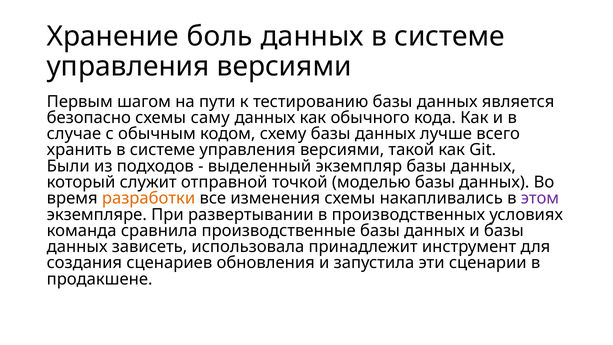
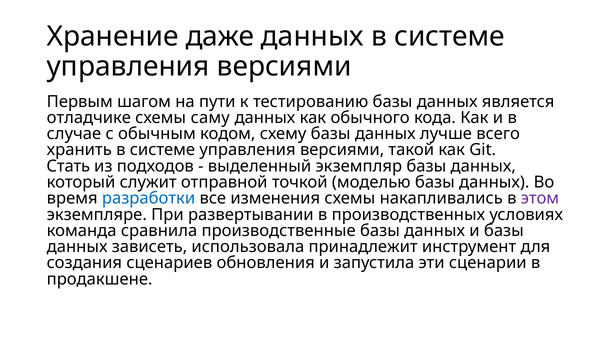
боль: боль -> даже (220, 36)
безопасно: безопасно -> отладчике (89, 118)
Были: Были -> Стать (68, 166)
разработки colour: orange -> blue (149, 198)
